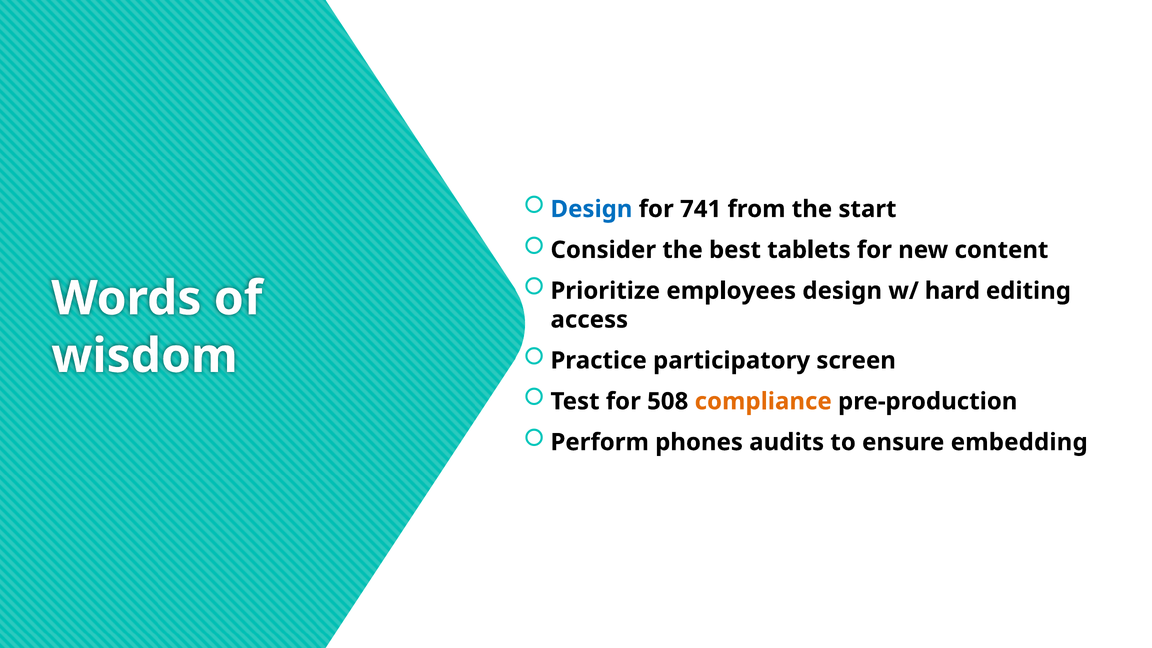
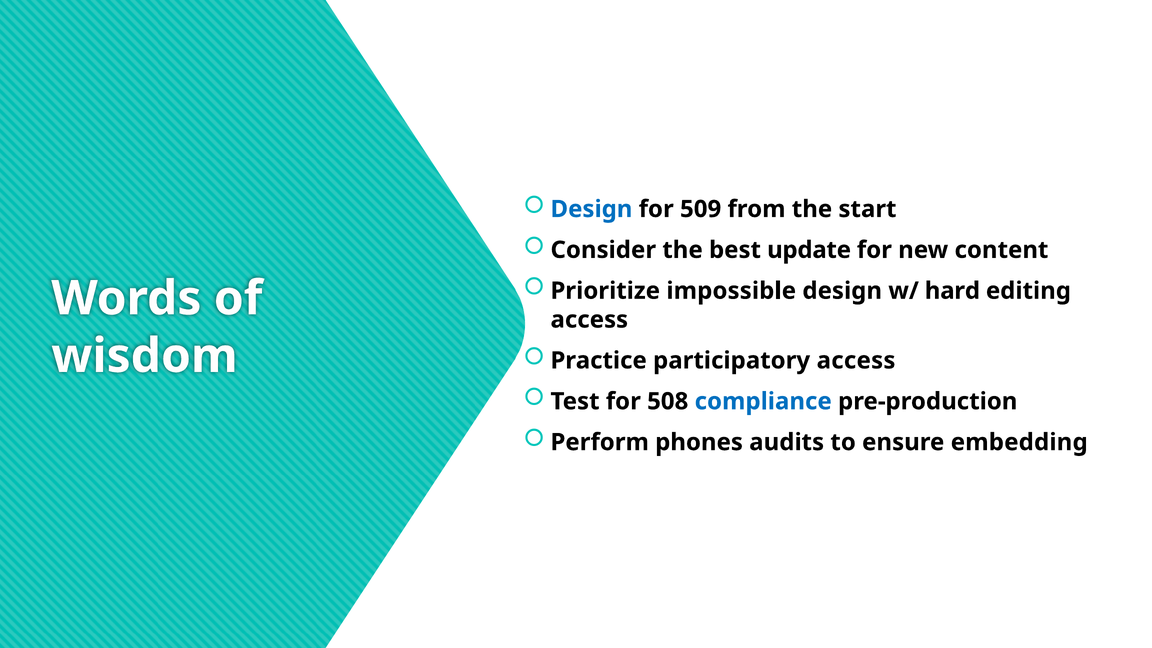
741: 741 -> 509 (701, 209)
tablets: tablets -> update (809, 250)
employees: employees -> impossible (731, 291)
participatory screen: screen -> access (856, 361)
compliance colour: orange -> blue (763, 401)
